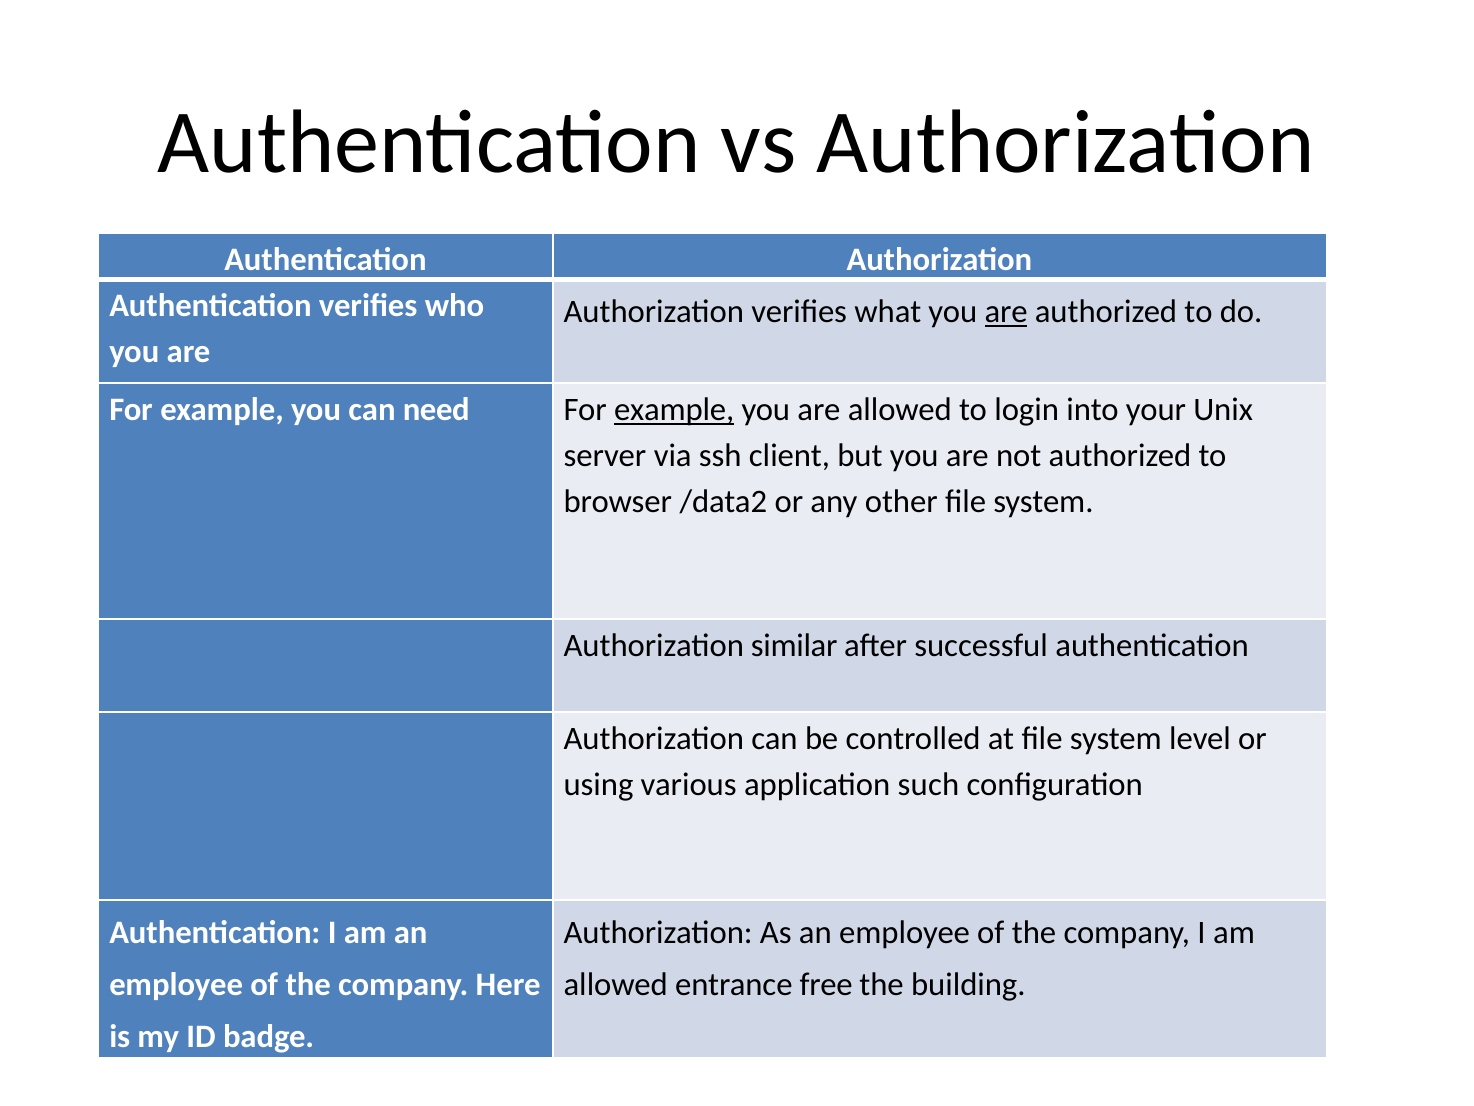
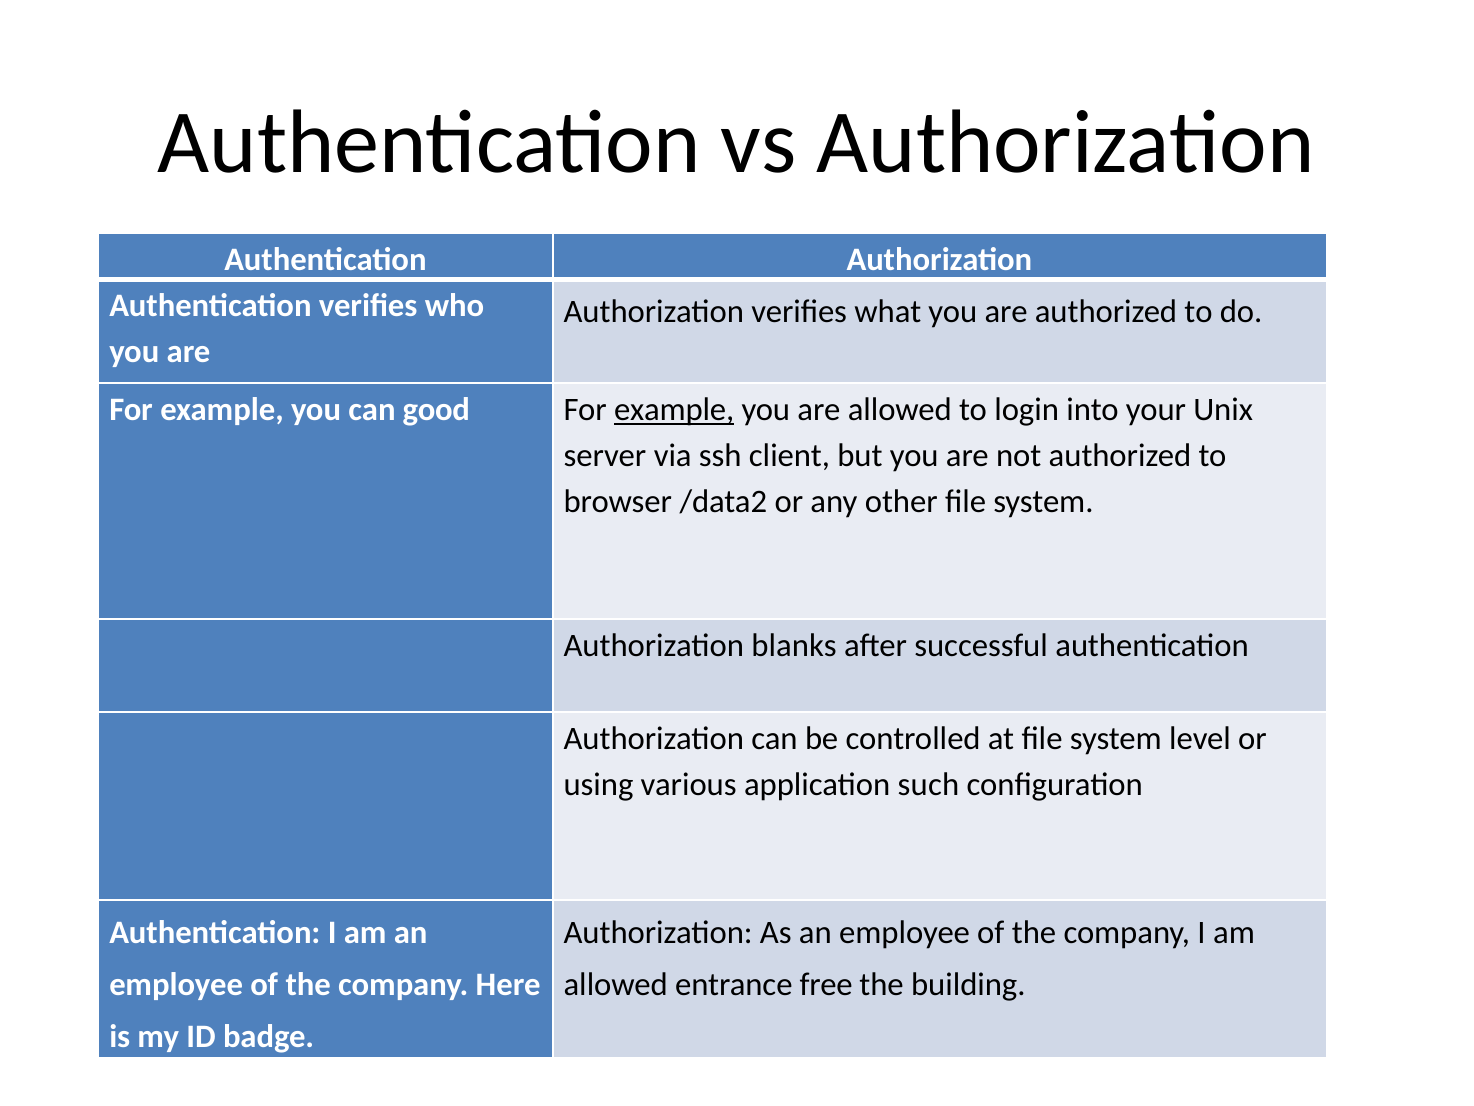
are underline: present -> none (1006, 312)
need: need -> good (436, 409)
similar: similar -> blanks (794, 645)
